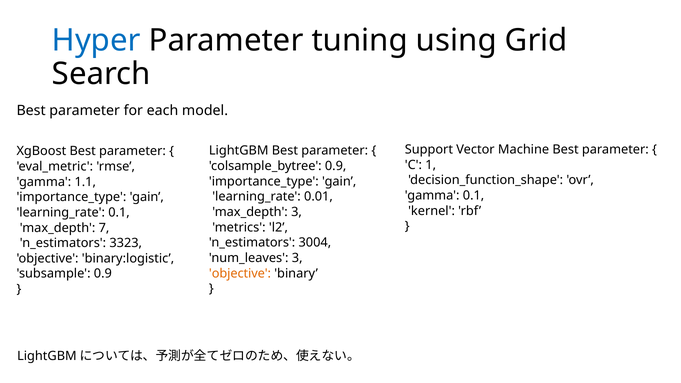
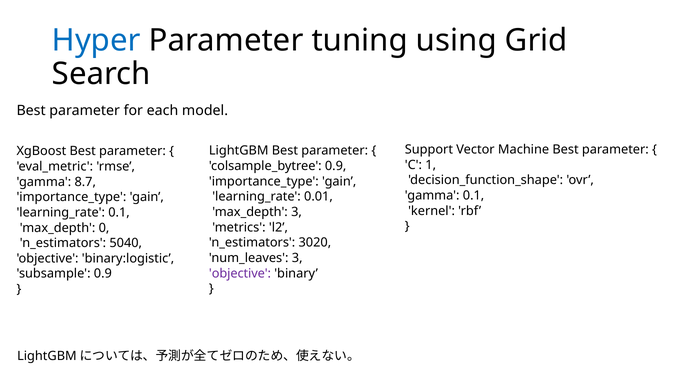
1.1: 1.1 -> 8.7 (85, 182)
7: 7 -> 0 (104, 228)
3004: 3004 -> 3020 (315, 243)
3323: 3323 -> 5040 (126, 243)
objective colour: orange -> purple (240, 273)
